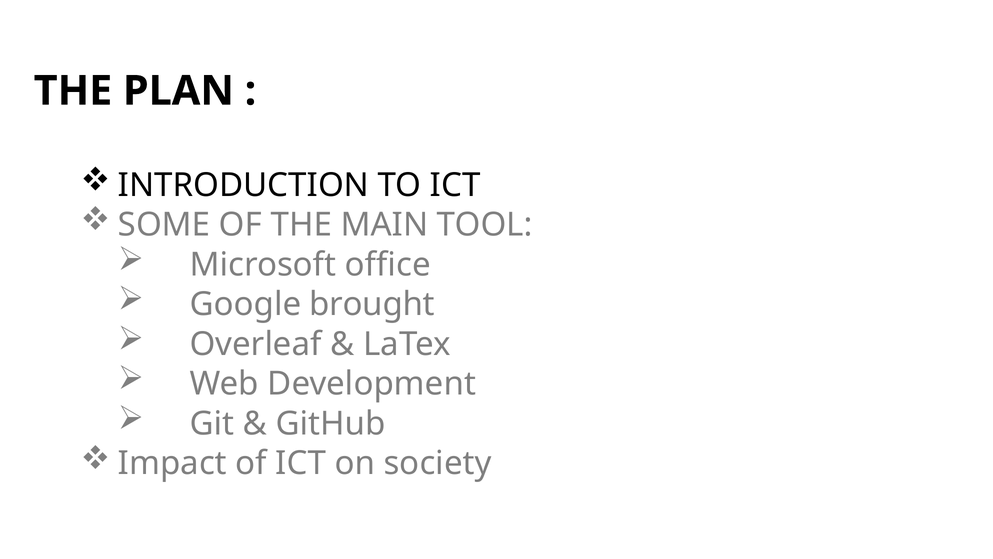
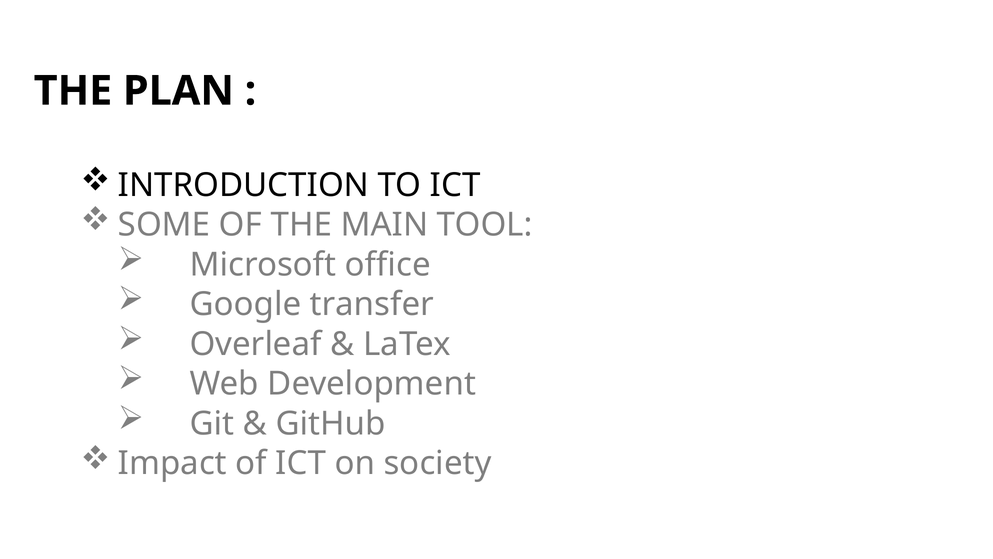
brought: brought -> transfer (372, 304)
